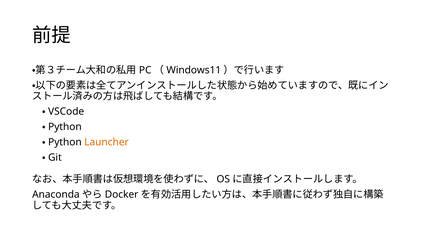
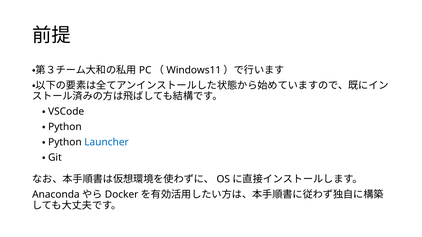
Launcher colour: orange -> blue (106, 142)
